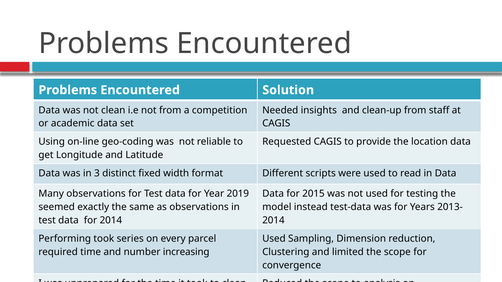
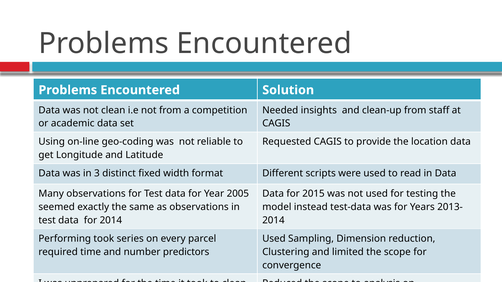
2019: 2019 -> 2005 (238, 194)
increasing: increasing -> predictors (186, 252)
